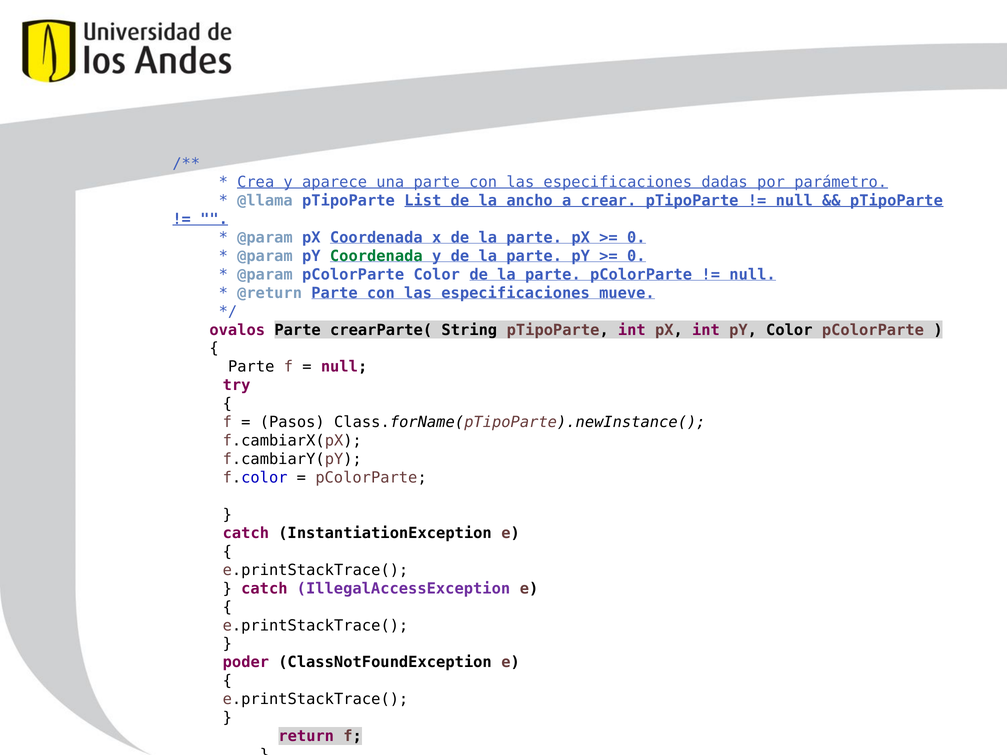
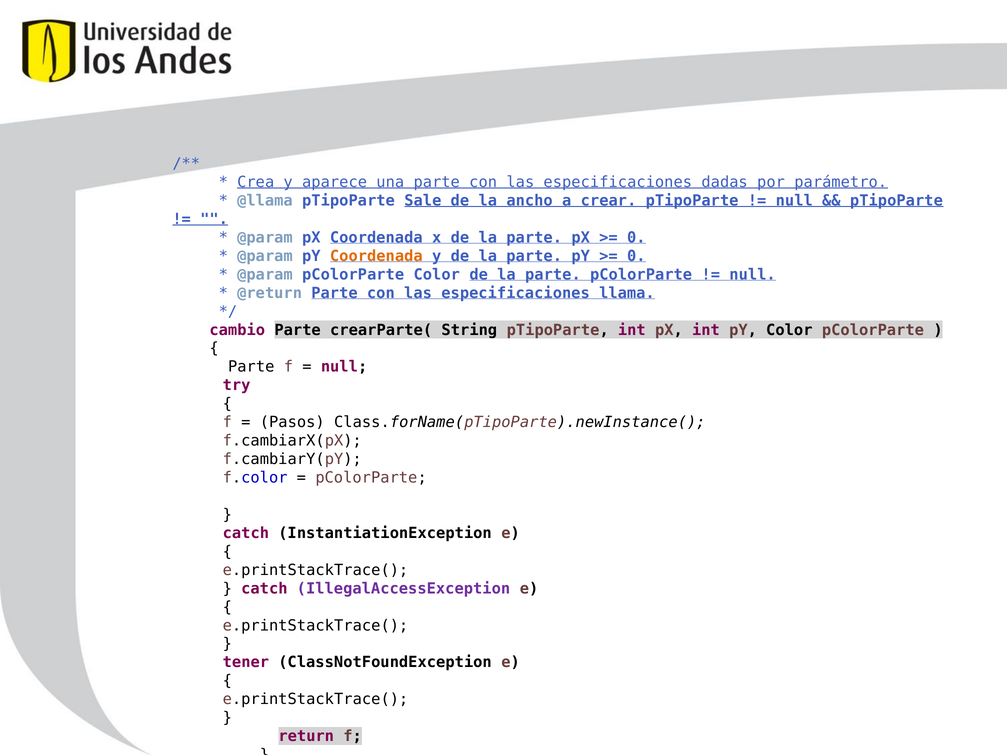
List: List -> Sale (423, 201)
Coordenada colour: green -> orange (376, 256)
mueve: mueve -> llama (627, 293)
ovalos: ovalos -> cambio (237, 330)
poder: poder -> tener (246, 663)
